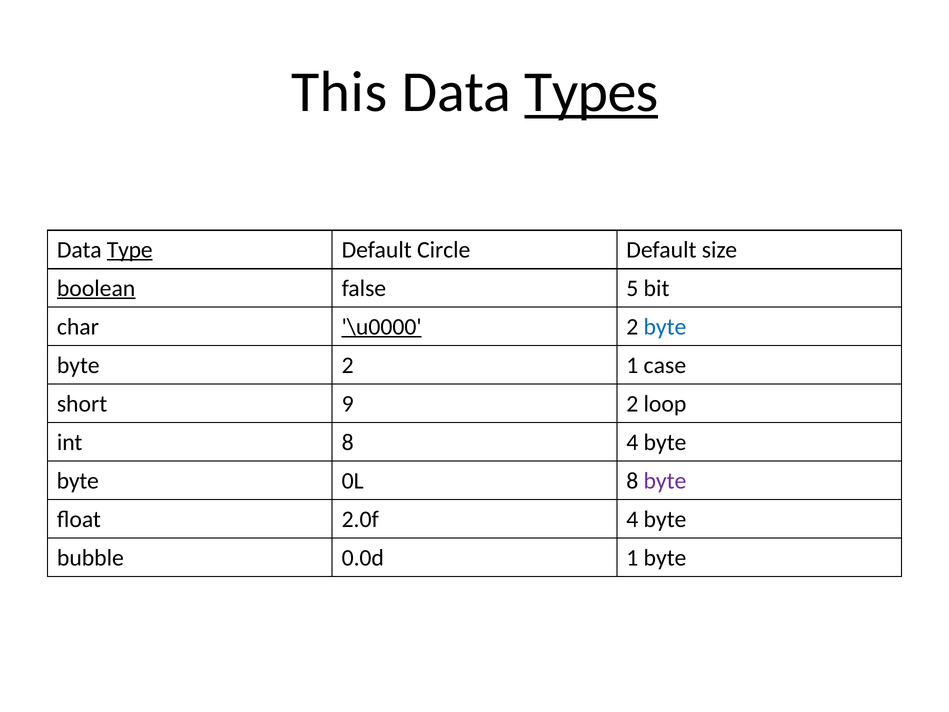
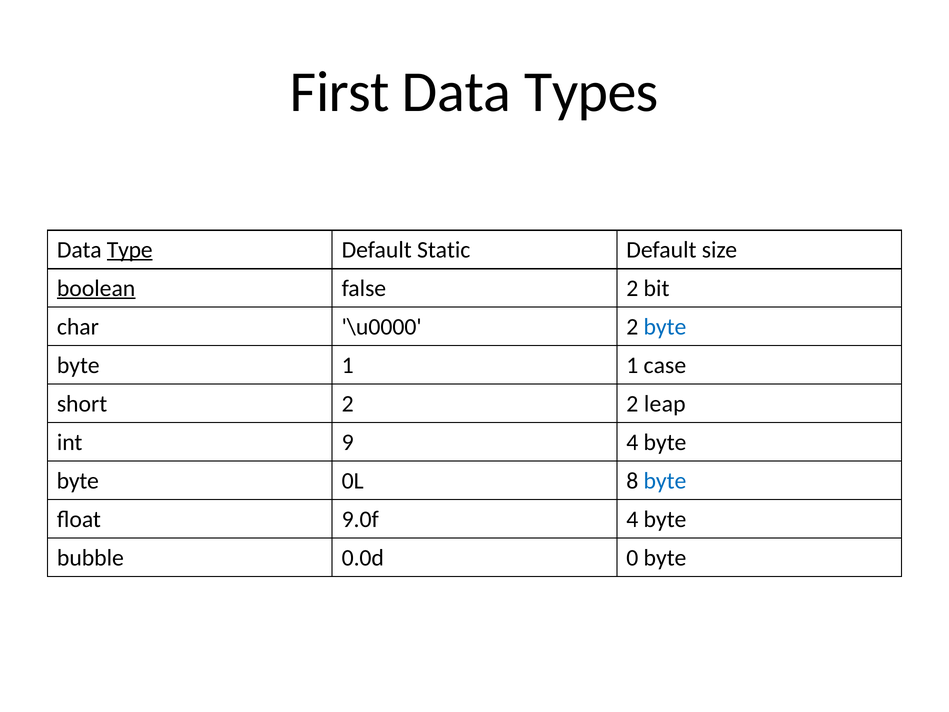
This: This -> First (340, 92)
Types underline: present -> none (591, 92)
Circle: Circle -> Static (444, 250)
false 5: 5 -> 2 (632, 288)
\u0000 underline: present -> none (382, 327)
byte 2: 2 -> 1 (348, 365)
short 9: 9 -> 2 (348, 404)
loop: loop -> leap (665, 404)
int 8: 8 -> 9 (348, 442)
byte colour: purple -> blue (665, 481)
2.0f: 2.0f -> 9.0f (360, 519)
0.0d 1: 1 -> 0 (632, 557)
